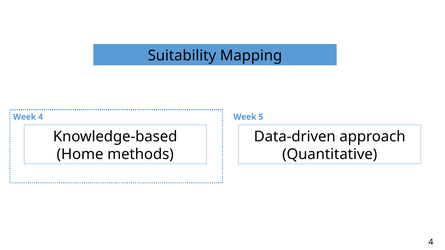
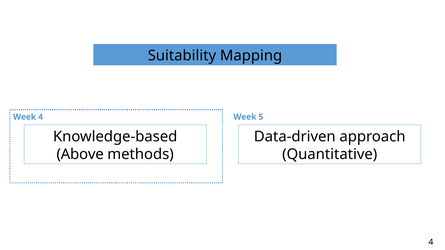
Home: Home -> Above (80, 155)
